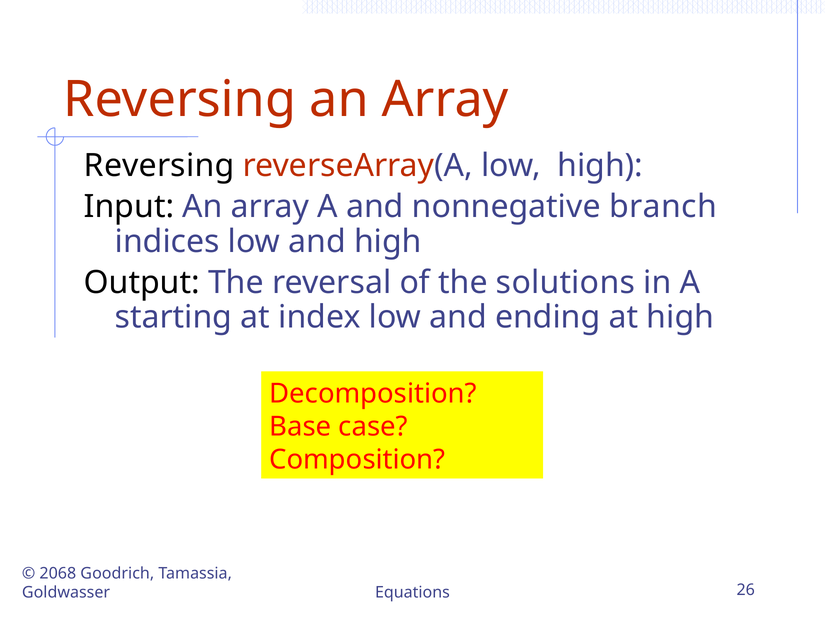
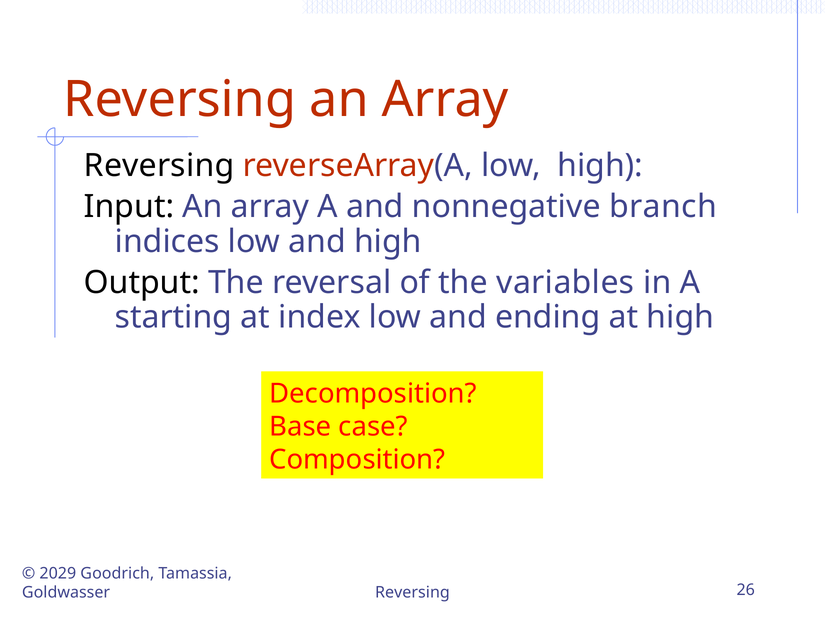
solutions: solutions -> variables (565, 282)
2068: 2068 -> 2029 (58, 573)
Equations: Equations -> Reversing (412, 592)
